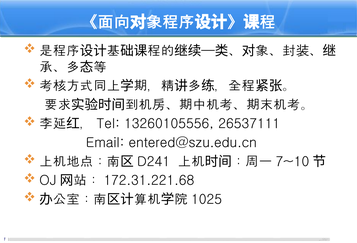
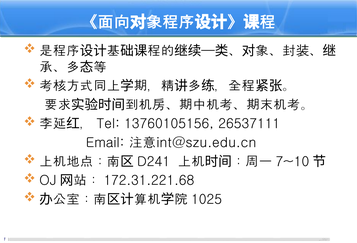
13260105556: 13260105556 -> 13760105156 (169, 124)
entered@szu.edu.cn: entered@szu.edu.cn -> 注意int@szu.edu.cn (193, 143)
